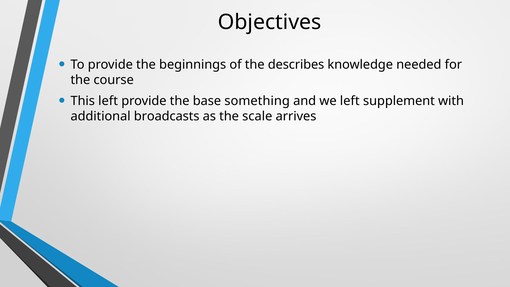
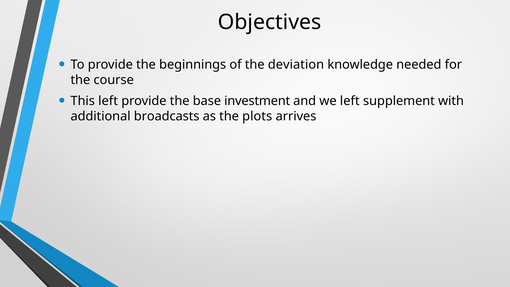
describes: describes -> deviation (296, 65)
something: something -> investment (257, 101)
scale: scale -> plots (257, 116)
